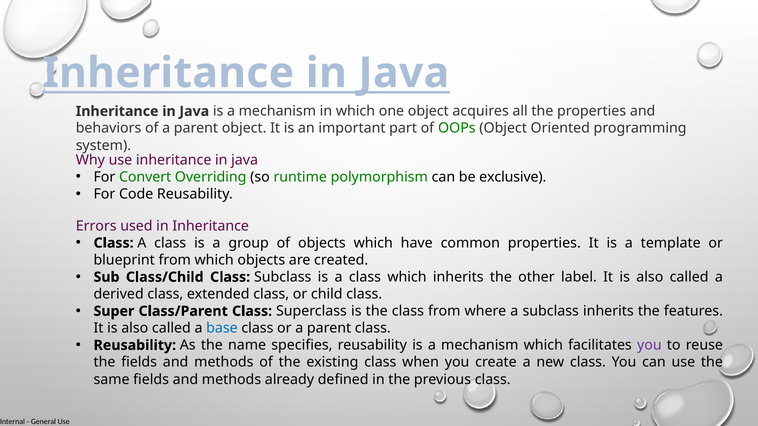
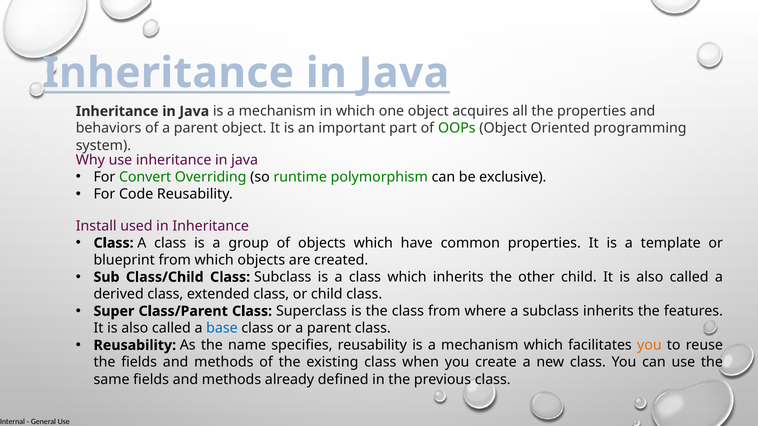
Errors: Errors -> Install (96, 226)
other label: label -> child (579, 277)
you colour: purple -> orange (649, 346)
